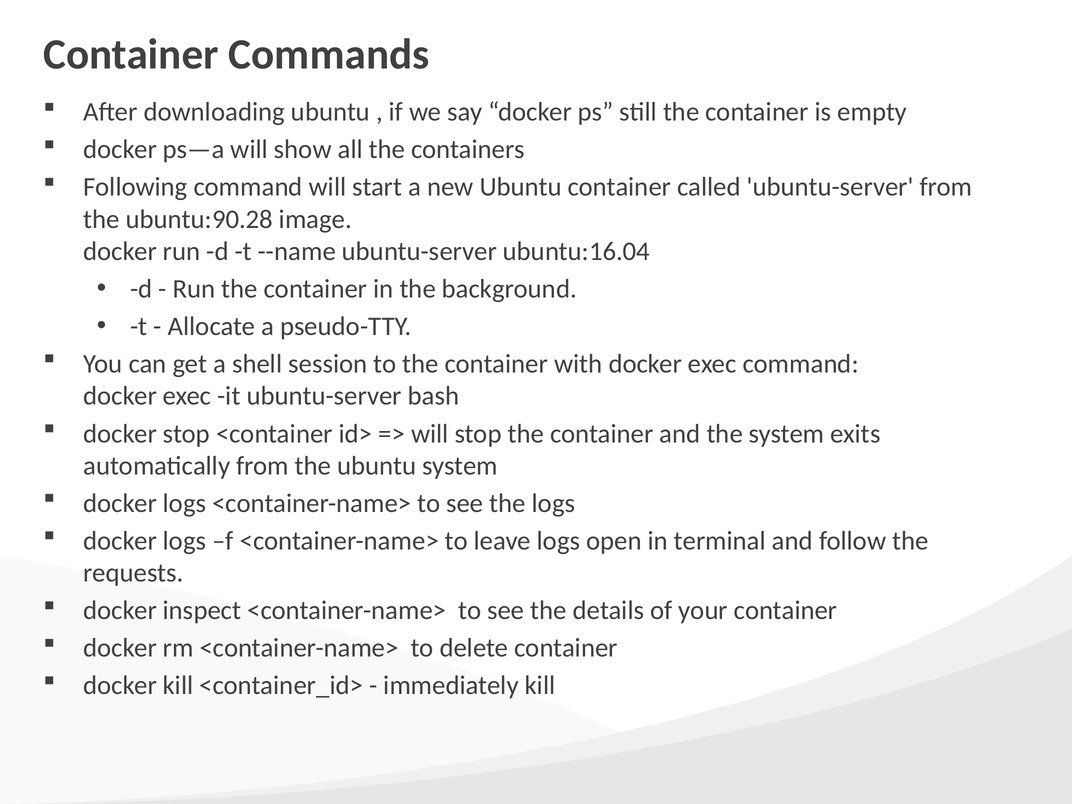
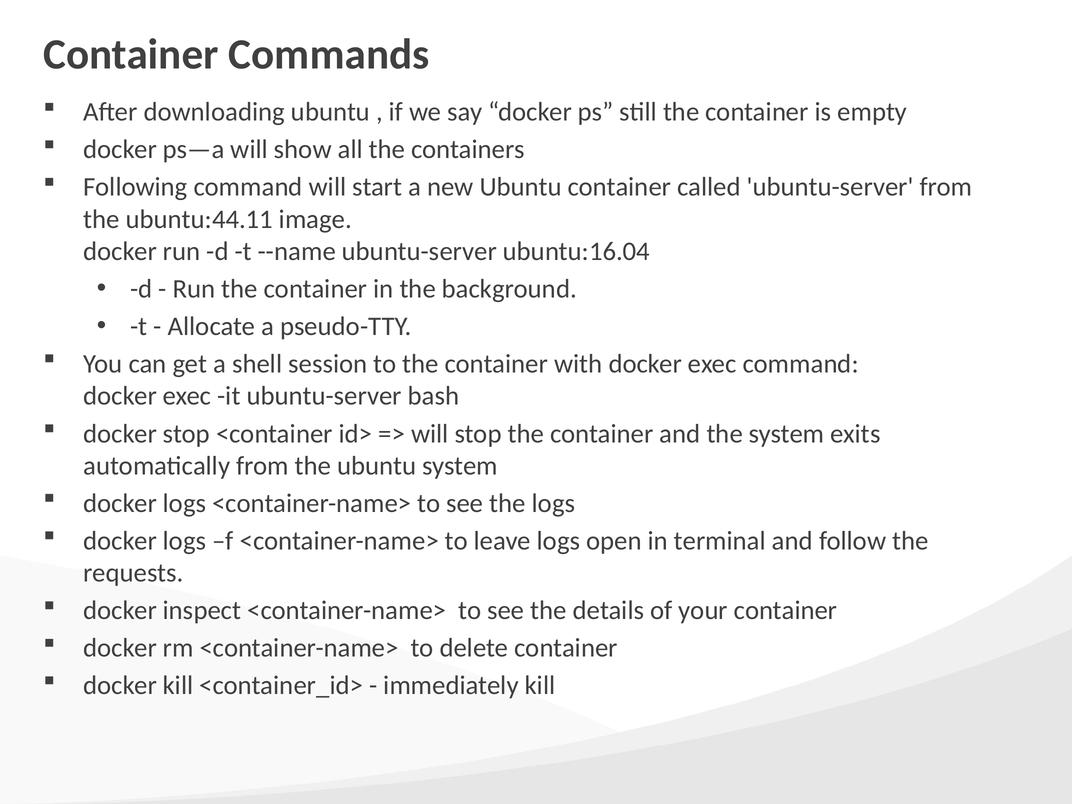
ubuntu:90.28: ubuntu:90.28 -> ubuntu:44.11 (199, 219)
